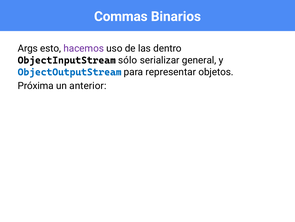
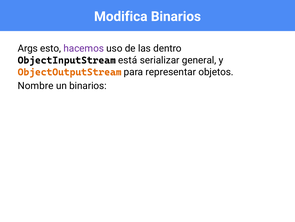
Commas: Commas -> Modifica (121, 16)
sólo: sólo -> está (128, 60)
ObjectOutputStream colour: blue -> orange (70, 72)
Próxima: Próxima -> Nombre (36, 86)
un anterior: anterior -> binarios (88, 86)
